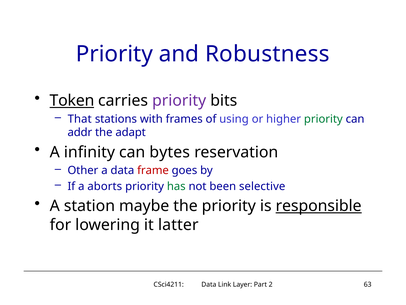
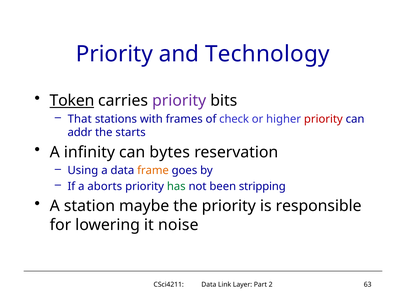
Robustness: Robustness -> Technology (267, 54)
using: using -> check (234, 119)
priority colour: green -> red (323, 119)
adapt: adapt -> starts (131, 132)
Other: Other -> Using (83, 170)
frame colour: red -> orange (153, 170)
selective: selective -> stripping (262, 186)
responsible underline: present -> none (319, 206)
latter: latter -> noise (178, 225)
